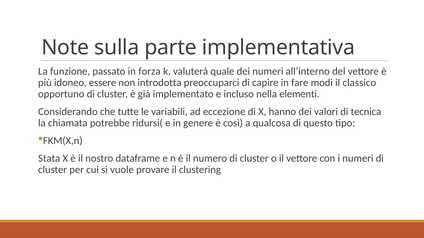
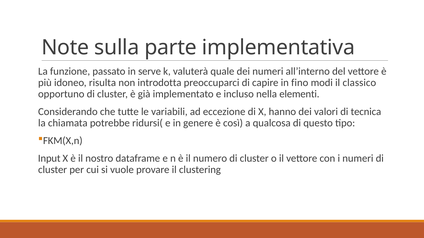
forza: forza -> serve (150, 71)
essere: essere -> risulta (102, 83)
fare: fare -> fino (300, 83)
Stata: Stata -> Input (49, 159)
